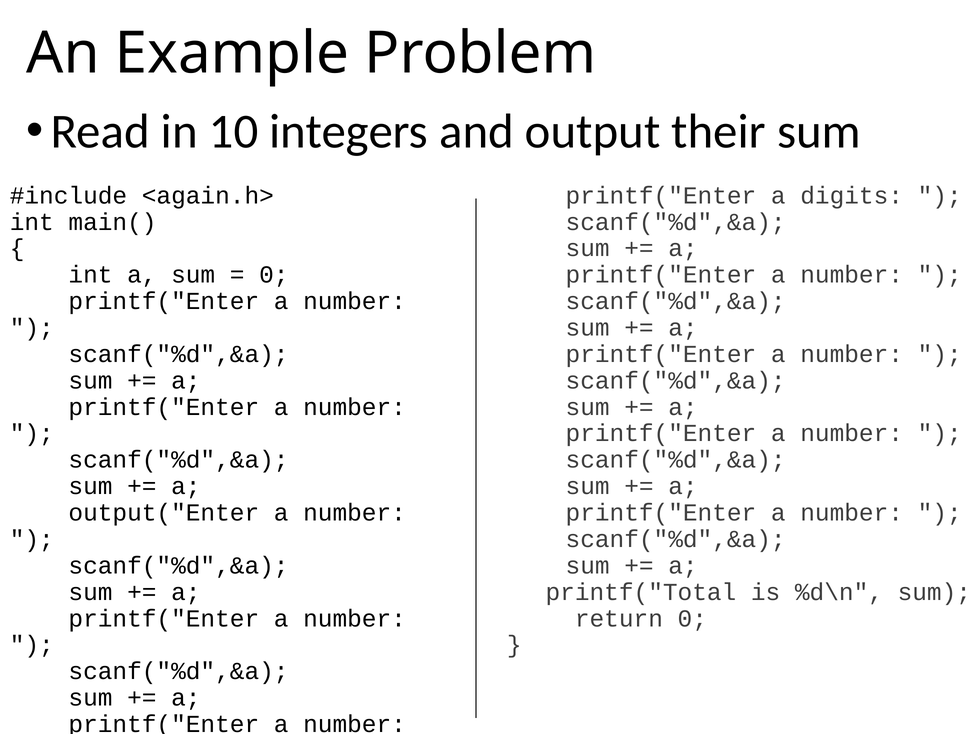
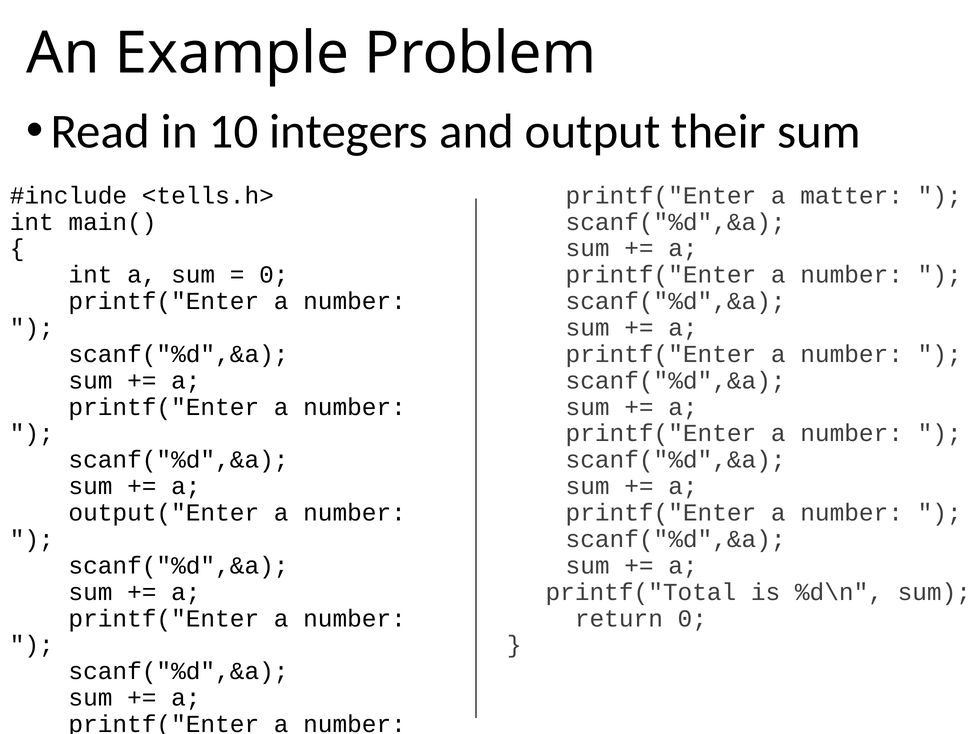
<again.h>: <again.h> -> <tells.h> (208, 195)
digits: digits -> matter (852, 195)
